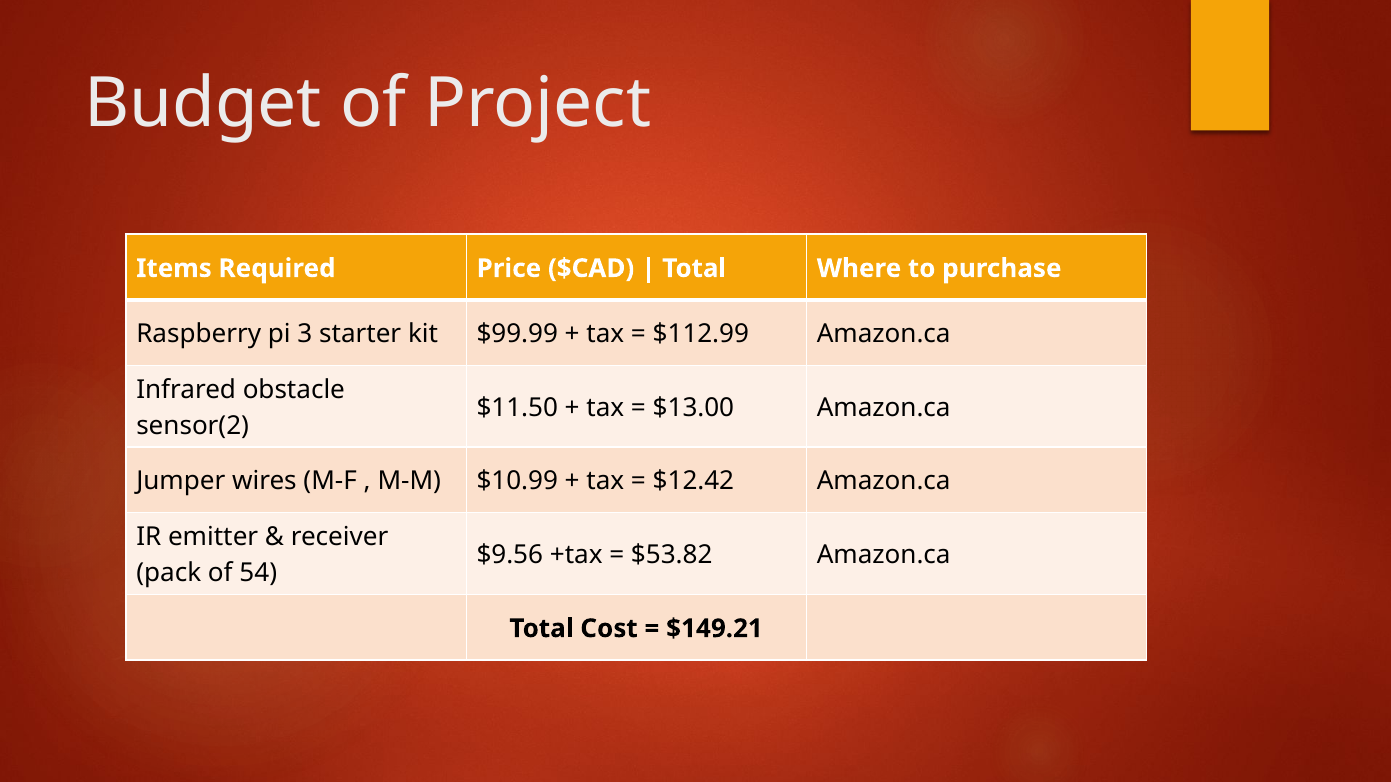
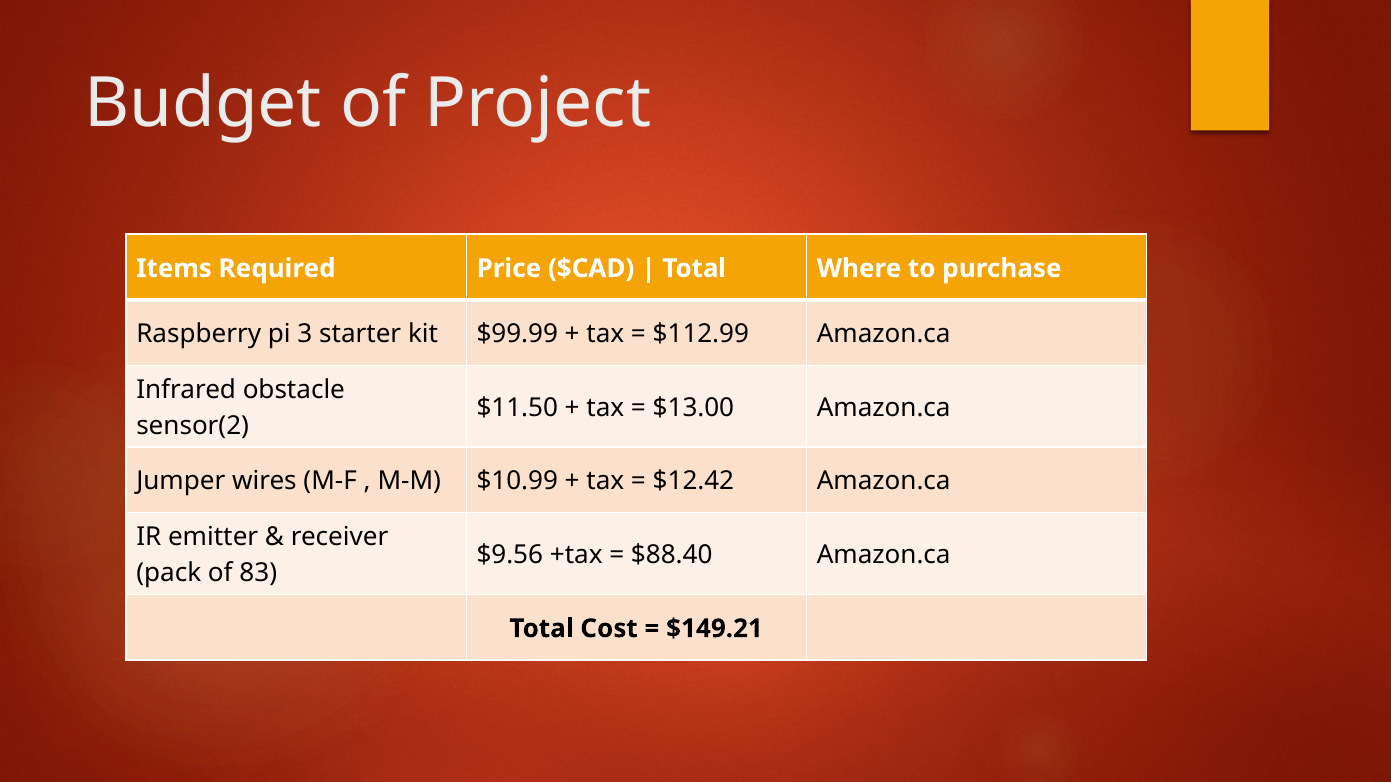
$53.82: $53.82 -> $88.40 (672, 555)
54: 54 -> 83 (258, 573)
